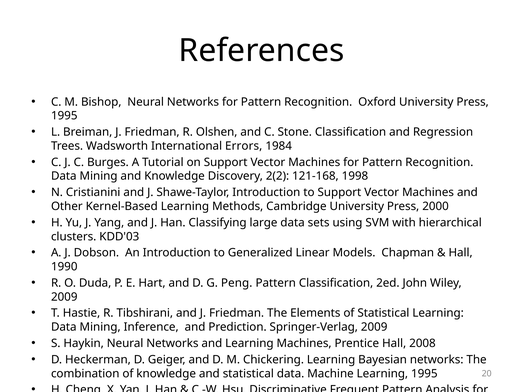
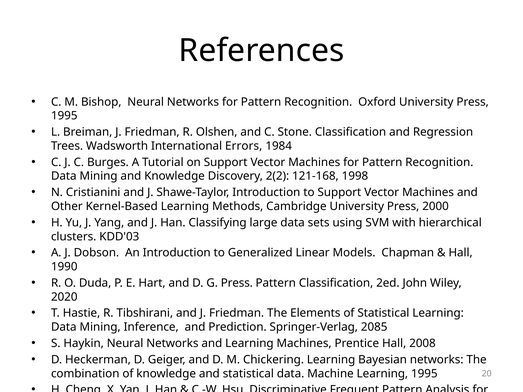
G Peng: Peng -> Press (237, 283)
2009: 2009 -> 2020 (64, 297)
Springer-Verlag 2009: 2009 -> 2085 (374, 327)
